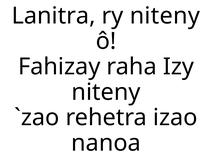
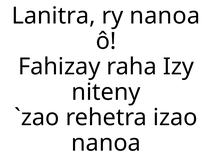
ry niteny: niteny -> nanoa (165, 16)
